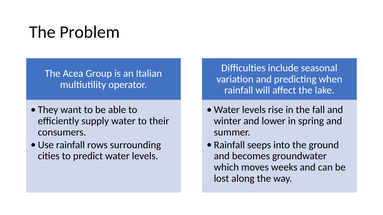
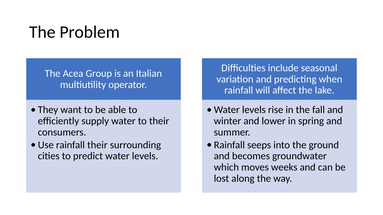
rainfall rows: rows -> their (97, 145)
